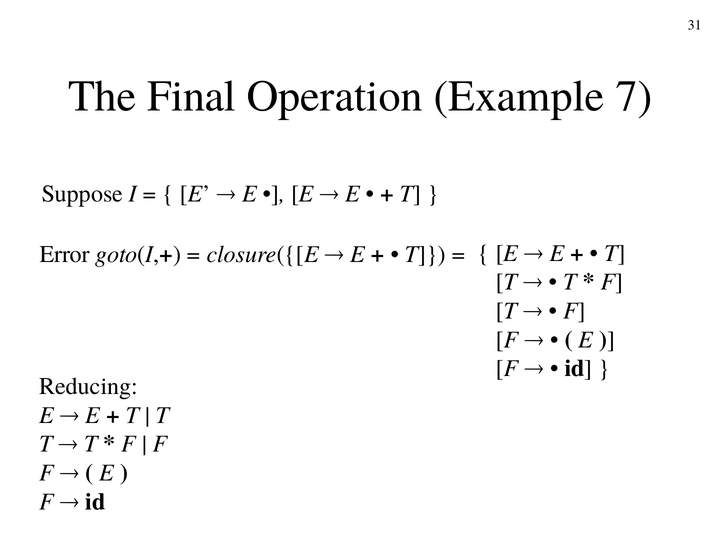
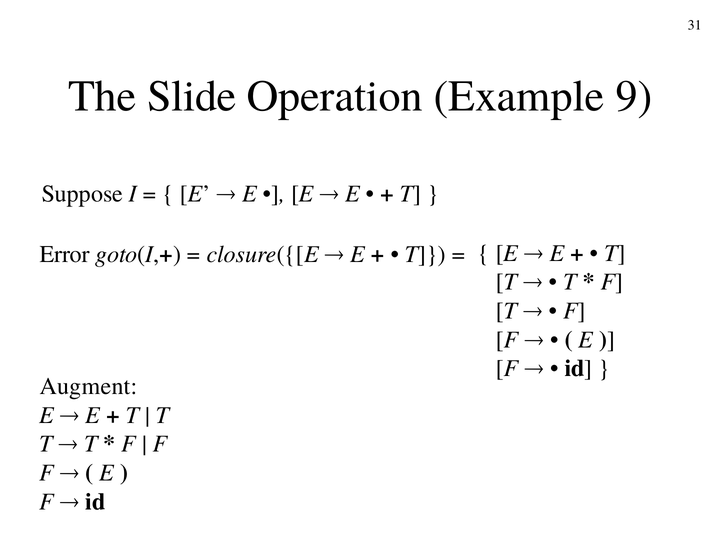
Final: Final -> Slide (192, 96)
7: 7 -> 9 (634, 96)
Reducing: Reducing -> Augment (88, 386)
